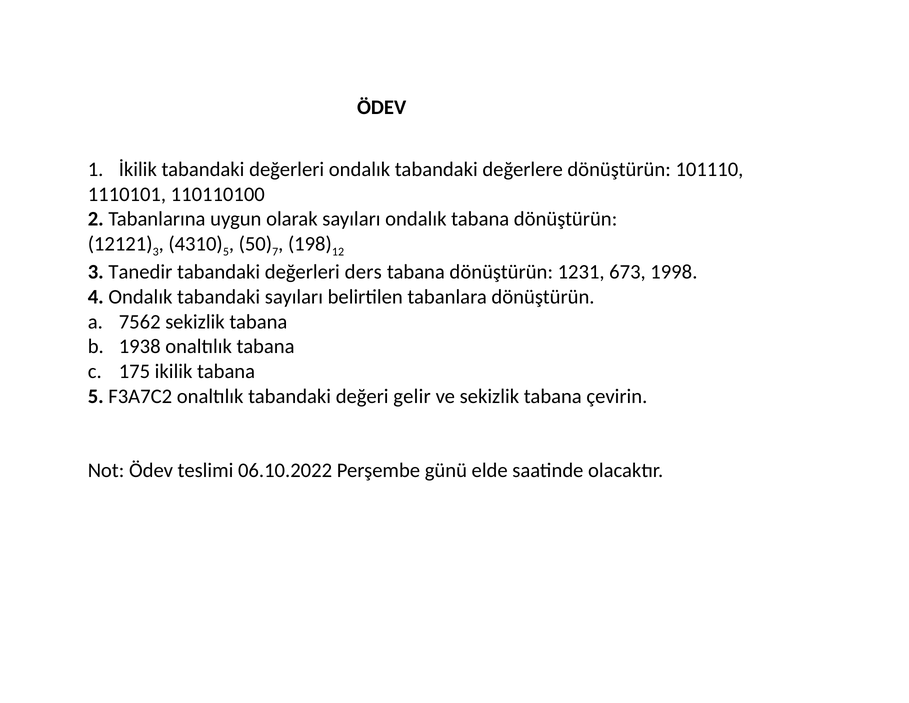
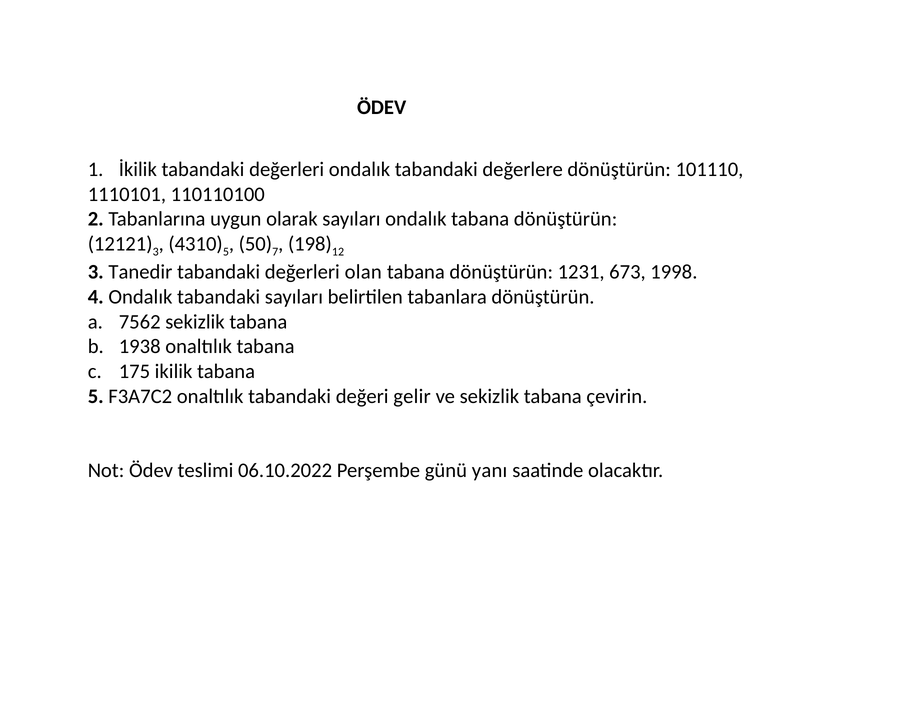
ders: ders -> olan (363, 272)
elde: elde -> yanı (490, 470)
